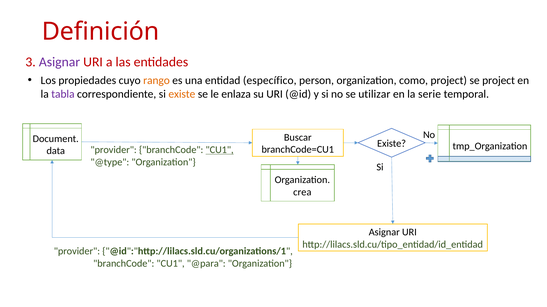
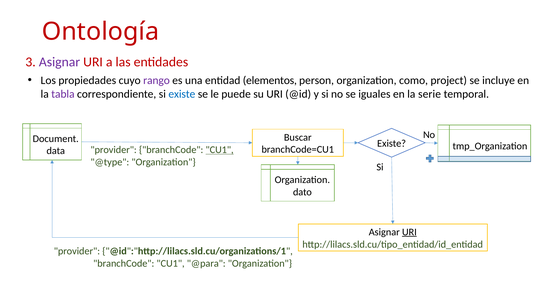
Definición: Definición -> Ontología (100, 32)
rango colour: orange -> purple (156, 81)
específico: específico -> elementos (270, 81)
se project: project -> incluye (499, 81)
existe colour: orange -> blue (182, 94)
enlaza: enlaza -> puede (236, 94)
utilizar: utilizar -> iguales (374, 94)
crea: crea -> dato (302, 192)
URI underline: none -> present (409, 233)
